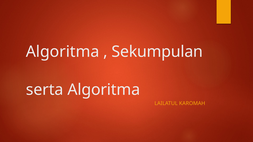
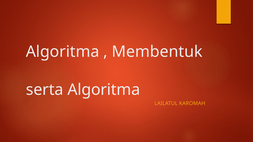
Sekumpulan: Sekumpulan -> Membentuk (157, 52)
